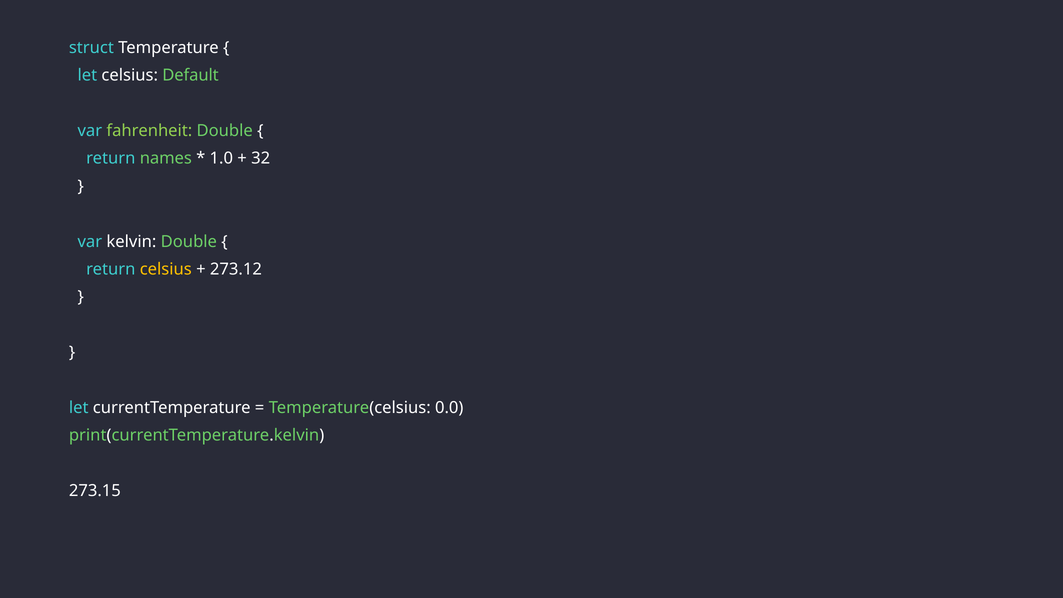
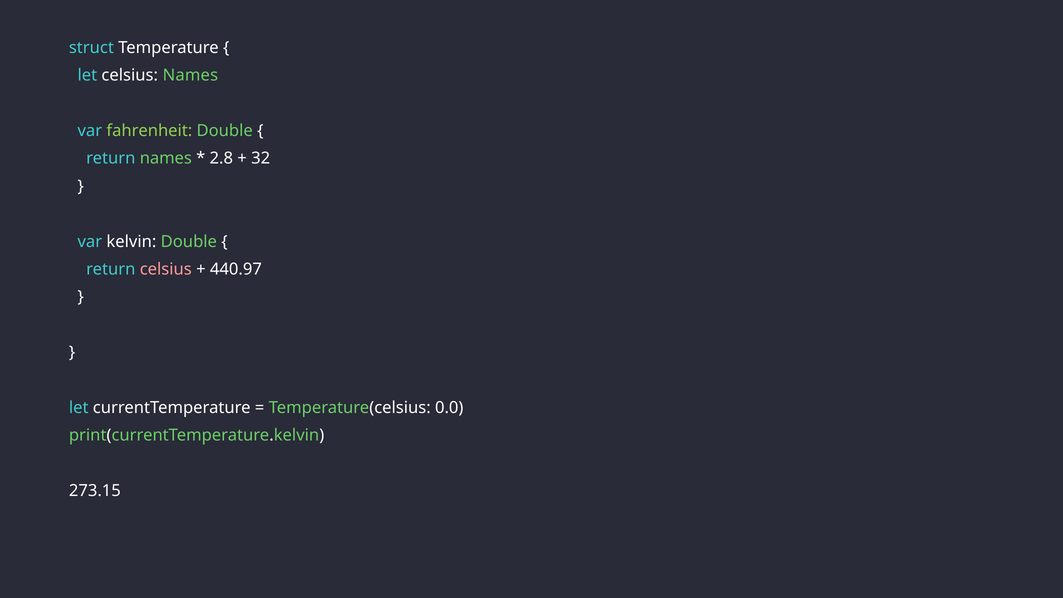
celsius Default: Default -> Names (190, 75)
1.0: 1.0 -> 2.8 (221, 158)
celsius colour: yellow -> pink (166, 269)
273.12: 273.12 -> 440.97 (236, 269)
